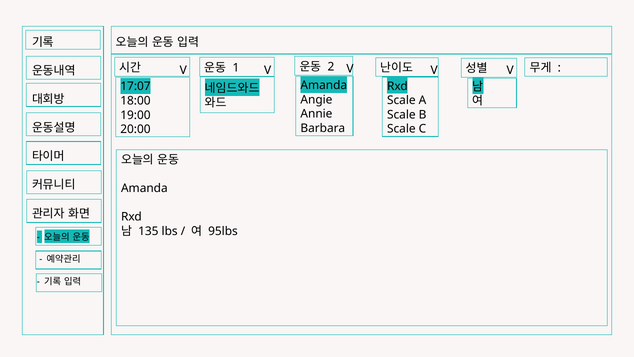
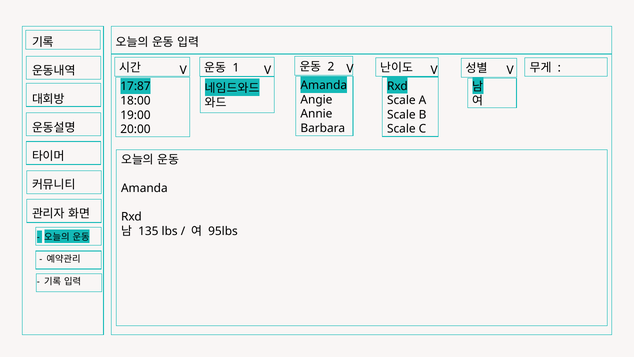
17:07: 17:07 -> 17:87 (135, 86)
